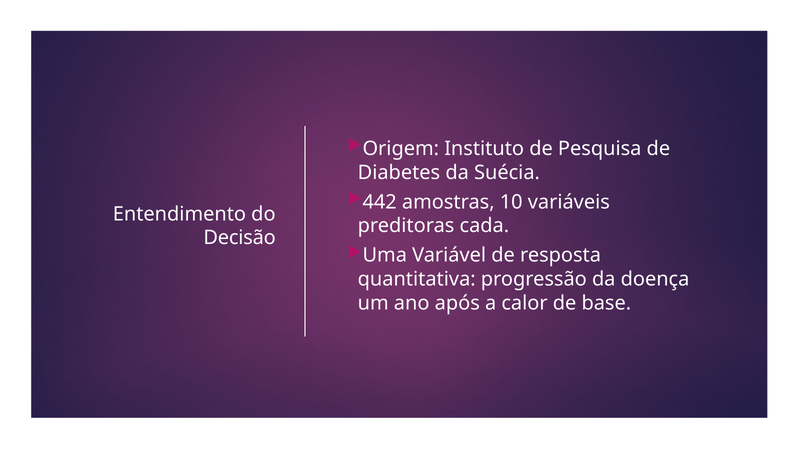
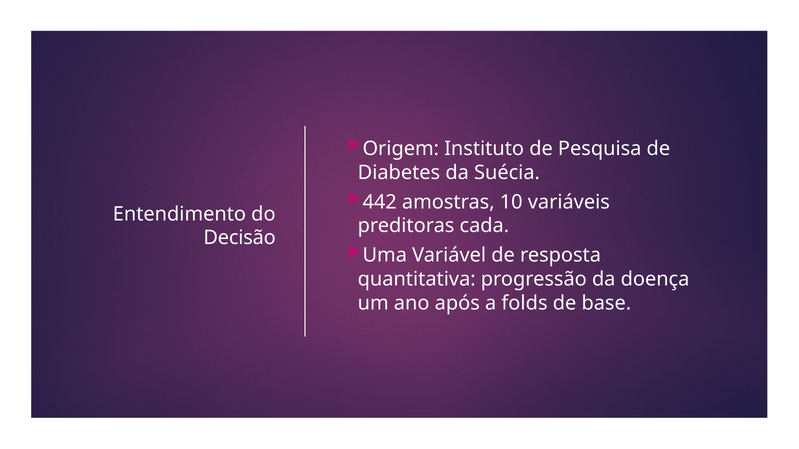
calor: calor -> folds (524, 304)
